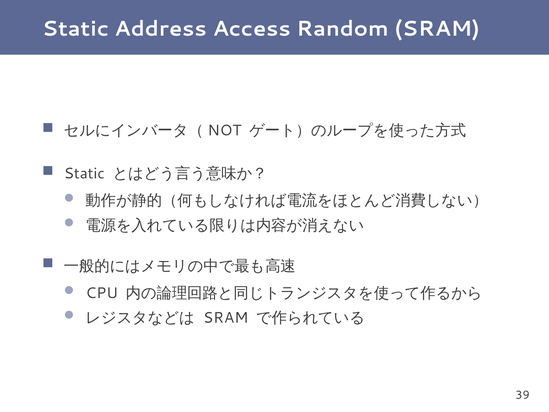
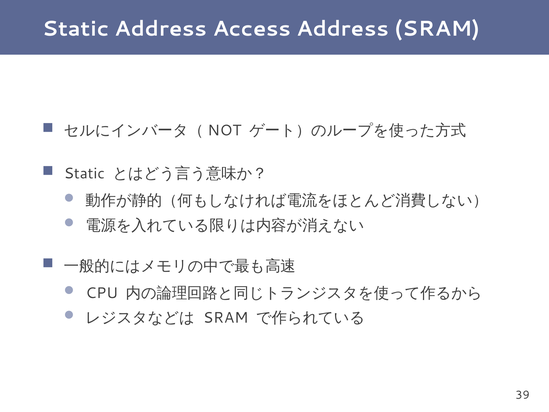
Access Random: Random -> Address (343, 29)
